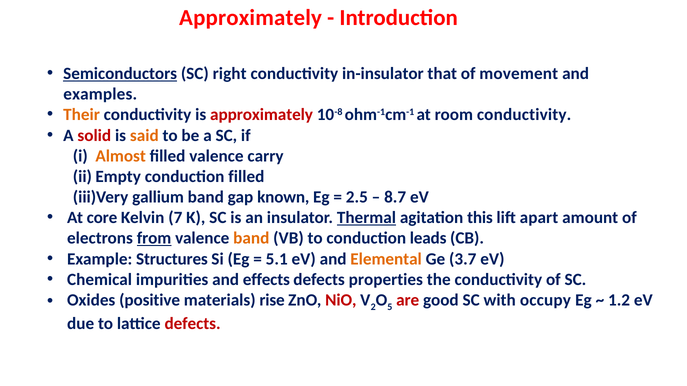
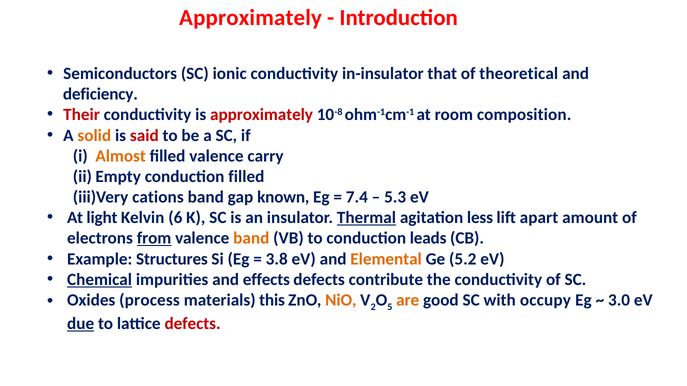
Semiconductors underline: present -> none (120, 74)
right: right -> ionic (230, 74)
movement: movement -> theoretical (519, 74)
examples: examples -> deficiency (100, 94)
Their colour: orange -> red (82, 115)
room conductivity: conductivity -> composition (524, 115)
solid colour: red -> orange (94, 136)
said colour: orange -> red (144, 136)
gallium: gallium -> cations (158, 197)
2.5: 2.5 -> 7.4 (357, 197)
8.7: 8.7 -> 5.3 (395, 197)
core: core -> light (102, 218)
7: 7 -> 6 (175, 218)
this: this -> less (480, 218)
5.1: 5.1 -> 3.8 (277, 259)
3.7: 3.7 -> 5.2 (463, 259)
Chemical underline: none -> present (100, 280)
properties: properties -> contribute (386, 280)
positive: positive -> process (150, 300)
rise: rise -> this (272, 300)
NiO colour: red -> orange (341, 300)
are colour: red -> orange (408, 300)
1.2: 1.2 -> 3.0 (619, 300)
due underline: none -> present (81, 324)
